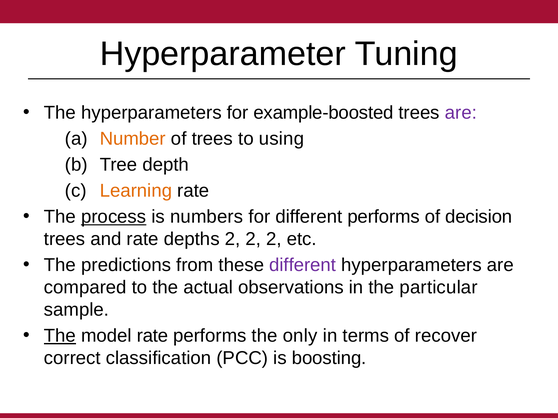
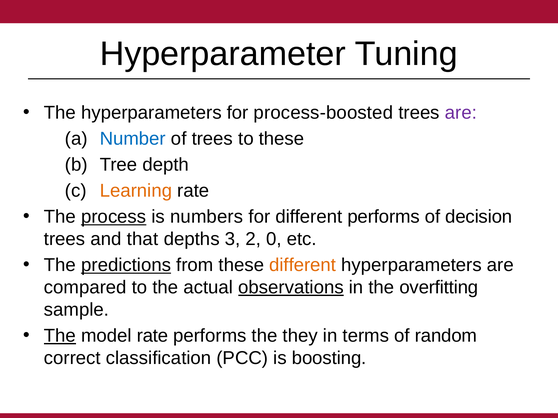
example-boosted: example-boosted -> process-boosted (323, 113)
Number colour: orange -> blue (133, 139)
to using: using -> these (282, 139)
and rate: rate -> that (142, 239)
depths 2: 2 -> 3 (233, 239)
2: 2 -> 0 (274, 239)
predictions underline: none -> present (126, 265)
different colour: purple -> orange (303, 265)
observations underline: none -> present (291, 288)
particular: particular -> overfitting (439, 288)
only: only -> they (300, 336)
recover: recover -> random (446, 336)
